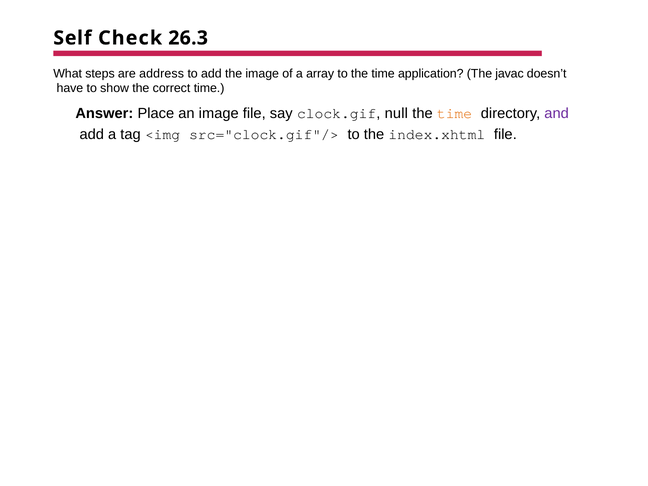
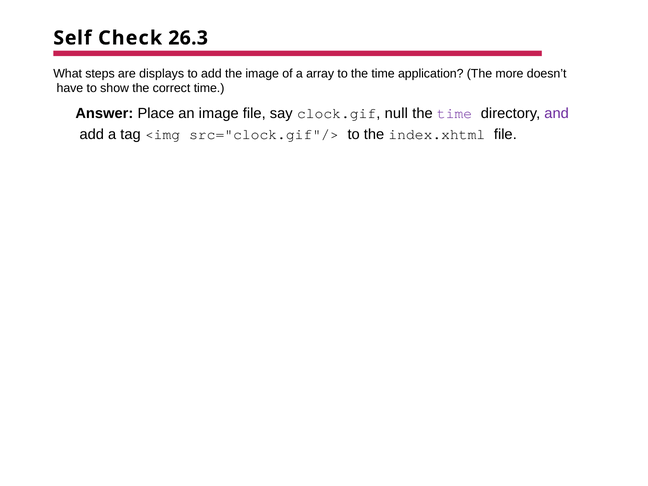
address: address -> displays (162, 74)
javac: javac -> more (509, 74)
time colour: orange -> purple (455, 113)
